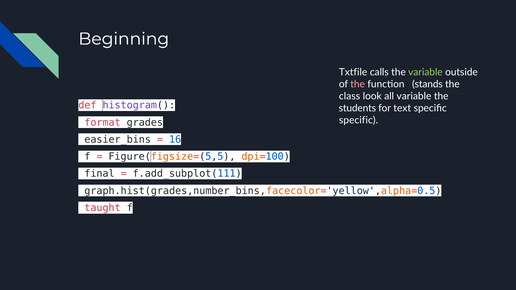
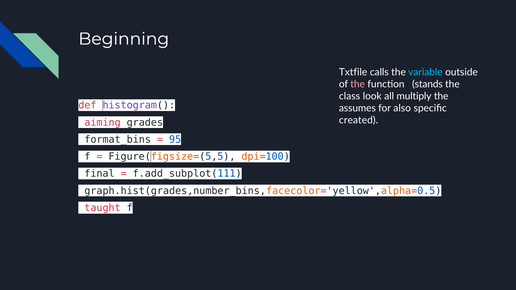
variable colour: light green -> light blue (425, 72)
all variable: variable -> multiply (414, 96)
students: students -> assumes (357, 108)
text: text -> also (402, 108)
specific: specific -> created (358, 120)
format: format -> aiming (103, 122)
easier_bins: easier_bins -> format_bins (118, 140)
16: 16 -> 95 (175, 140)
